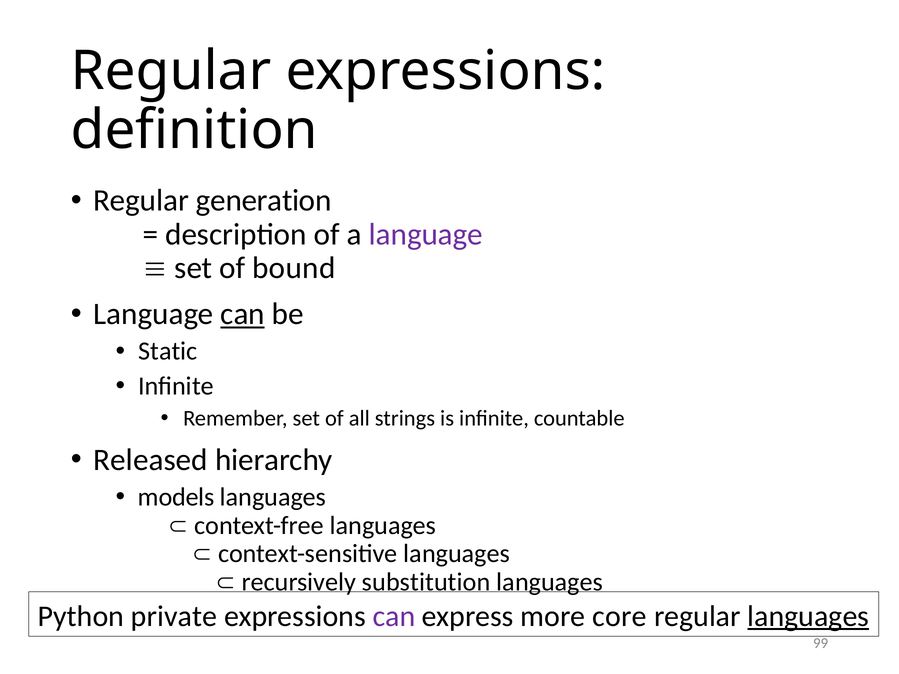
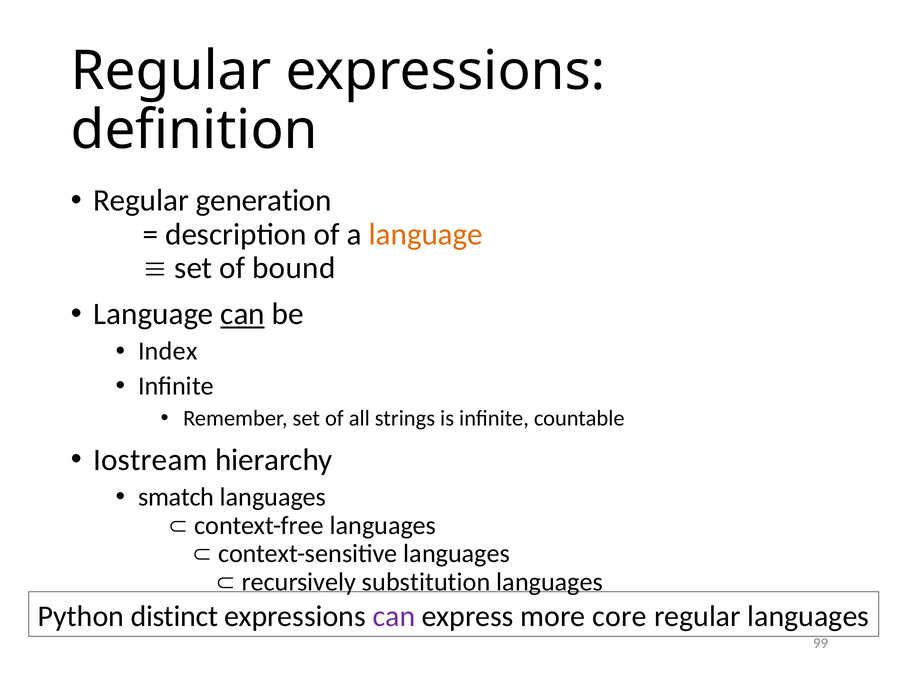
language colour: purple -> orange (426, 234)
Static: Static -> Index (168, 351)
Released: Released -> Iostream (150, 460)
models: models -> smatch (176, 497)
private: private -> distinct (174, 616)
languages underline: present -> none (808, 616)
